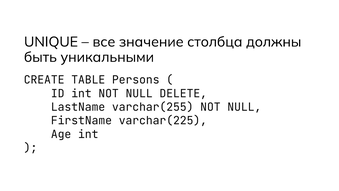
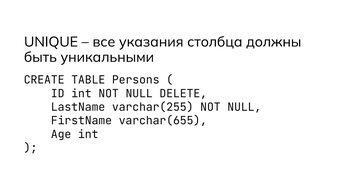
значение: значение -> указания (151, 42)
varchar(225: varchar(225 -> varchar(655 (163, 121)
